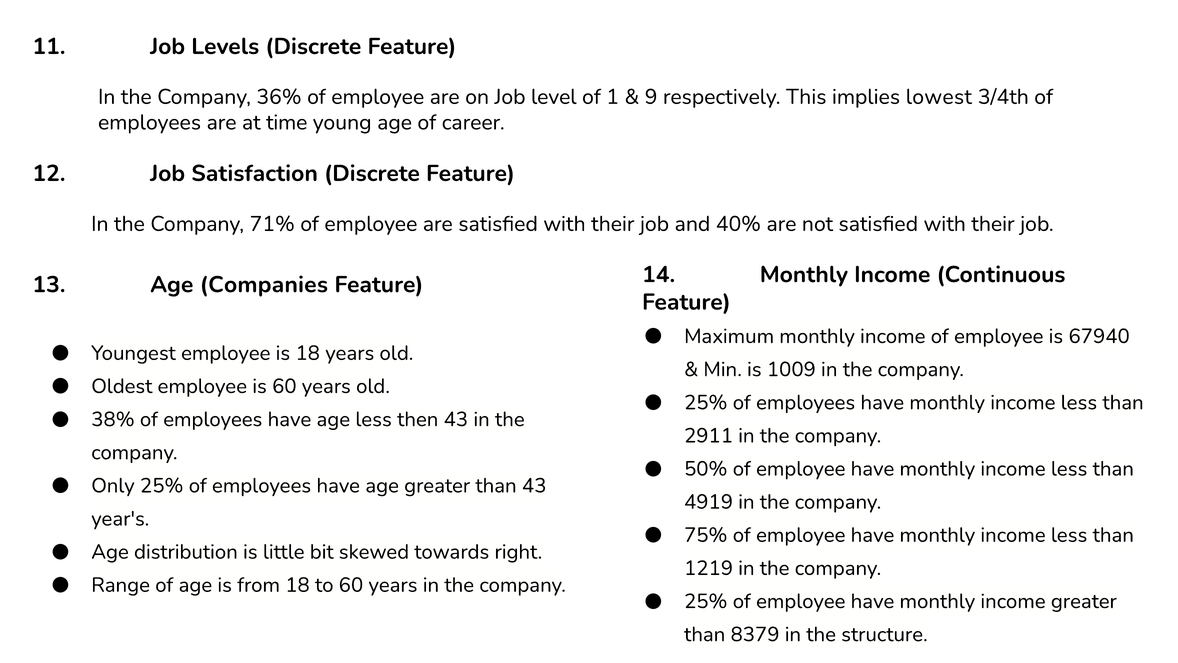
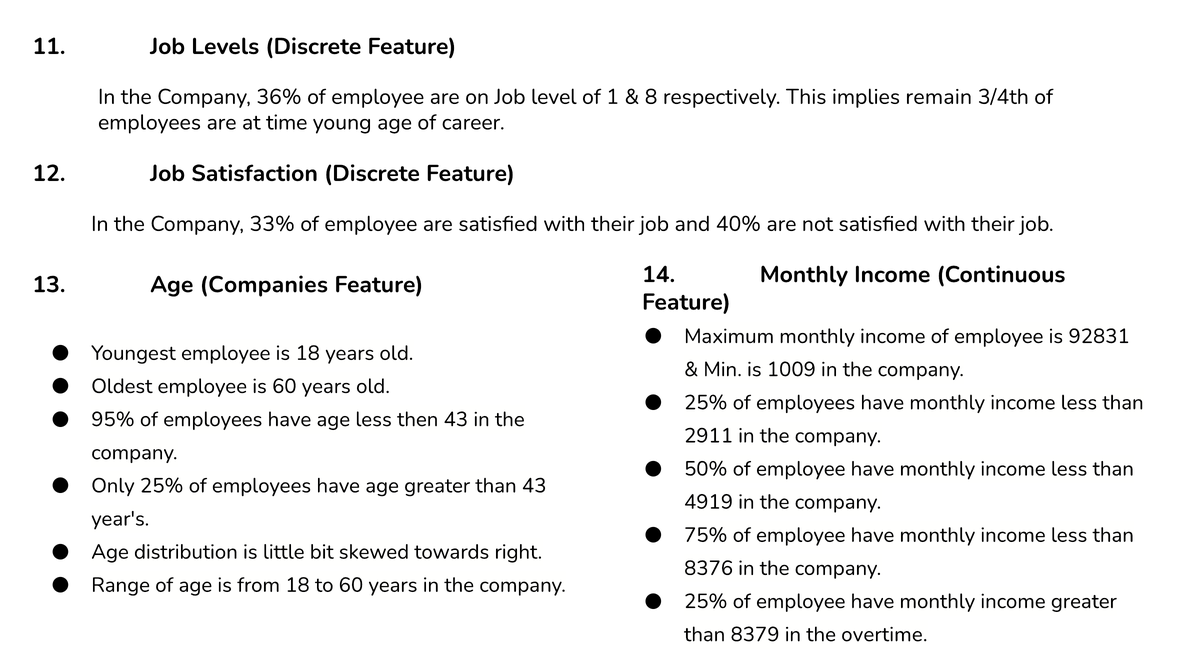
9: 9 -> 8 (651, 97)
lowest: lowest -> remain (939, 97)
71%: 71% -> 33% (272, 224)
67940: 67940 -> 92831 (1099, 336)
38%: 38% -> 95% (113, 419)
1219: 1219 -> 8376 (709, 568)
structure: structure -> overtime (884, 634)
